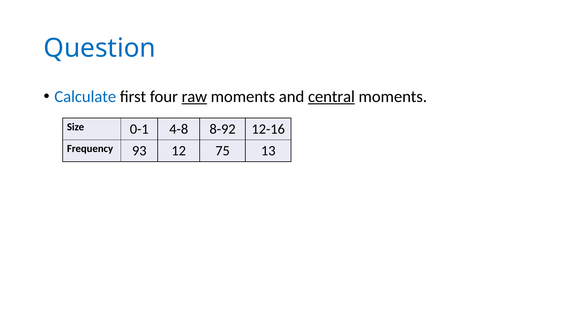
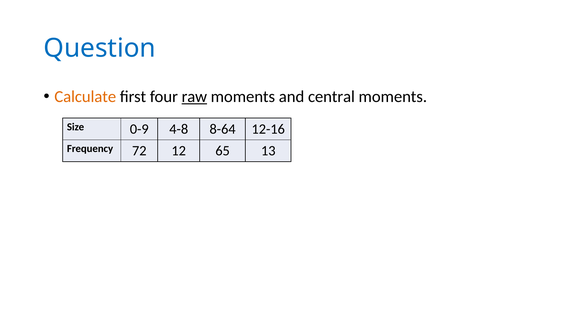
Calculate colour: blue -> orange (85, 97)
central underline: present -> none (331, 97)
0-1: 0-1 -> 0-9 (139, 129)
8-92: 8-92 -> 8-64 (223, 129)
93: 93 -> 72 (139, 151)
75: 75 -> 65 (223, 151)
